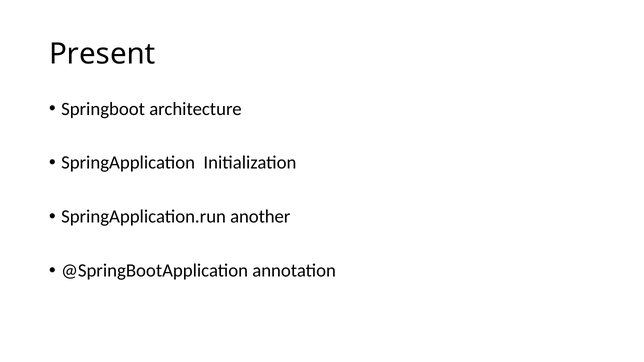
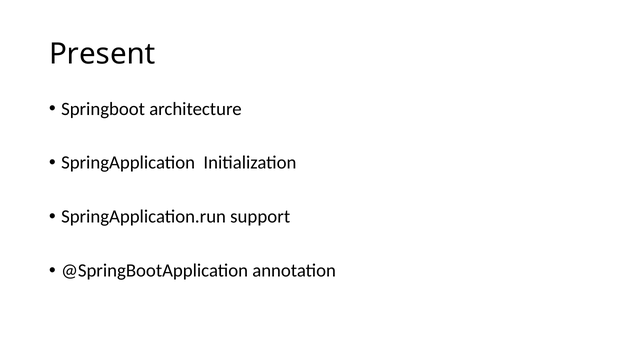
another: another -> support (260, 217)
